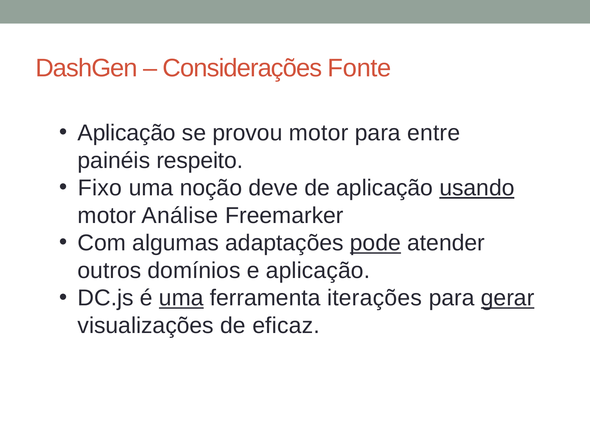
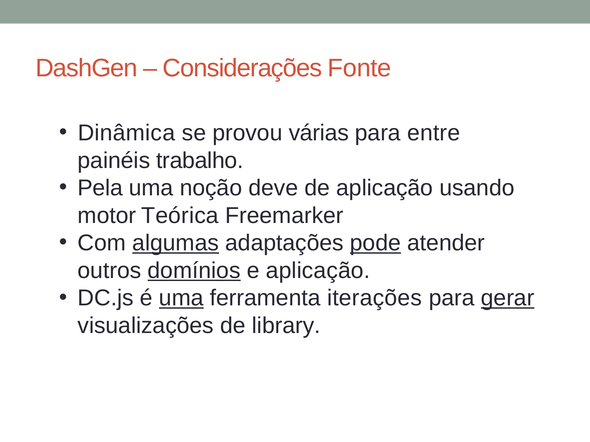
Aplicação: Aplicação -> Dinâmica (126, 133)
provou motor: motor -> várias (319, 133)
respeito: respeito -> trabalho (200, 161)
Fixo: Fixo -> Pela (100, 188)
usando underline: present -> none (477, 188)
Análise: Análise -> Teórica (180, 216)
algumas underline: none -> present (176, 243)
domínios underline: none -> present (194, 271)
eficaz: eficaz -> library (286, 326)
